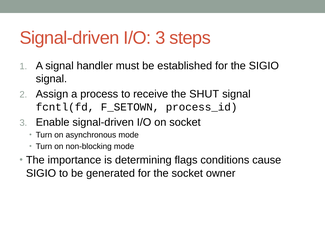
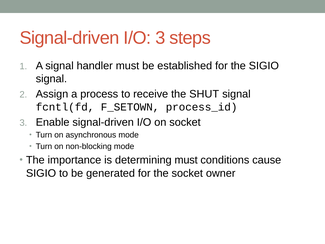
determining flags: flags -> must (186, 160)
